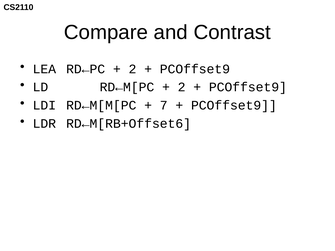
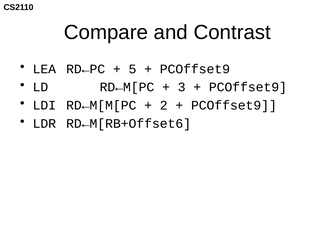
2: 2 -> 5 (132, 69)
2: 2 -> 3 (182, 87)
7: 7 -> 2 (164, 106)
